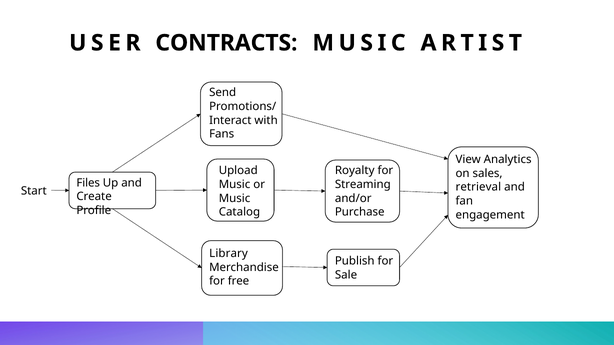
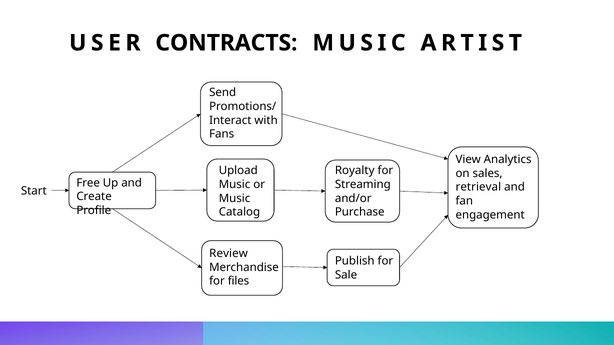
Files: Files -> Free (88, 183)
Library: Library -> Review (229, 254)
free: free -> files (239, 281)
